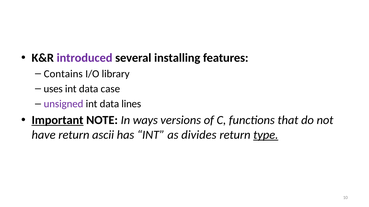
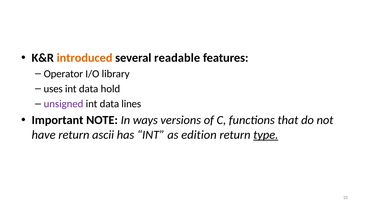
introduced colour: purple -> orange (85, 58)
installing: installing -> readable (177, 58)
Contains: Contains -> Operator (63, 74)
case: case -> hold (110, 89)
Important underline: present -> none (58, 121)
divides: divides -> edition (199, 135)
